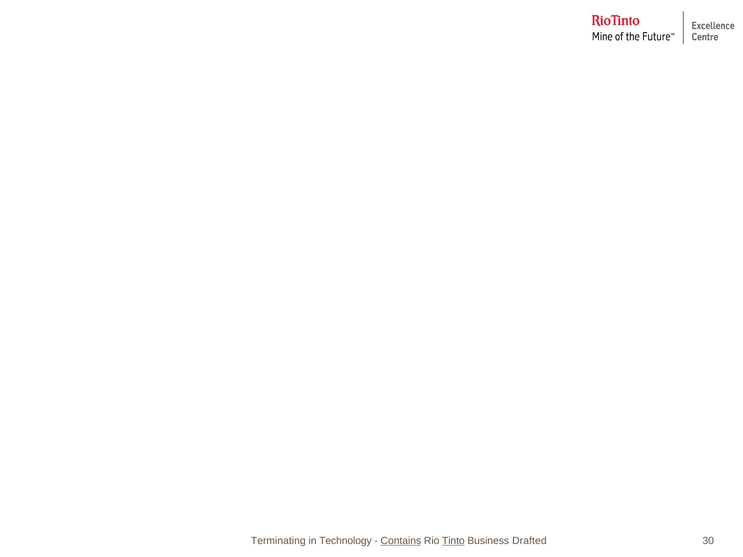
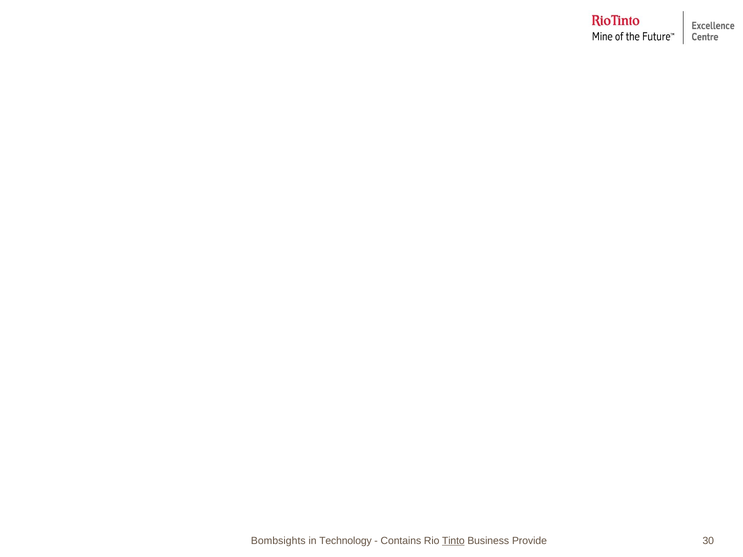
Terminating: Terminating -> Bombsights (278, 541)
Contains underline: present -> none (401, 541)
Drafted: Drafted -> Provide (529, 541)
